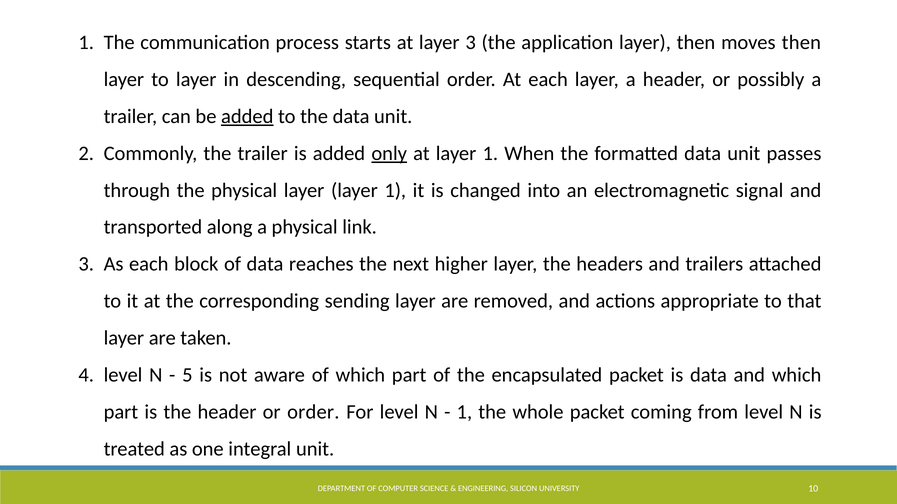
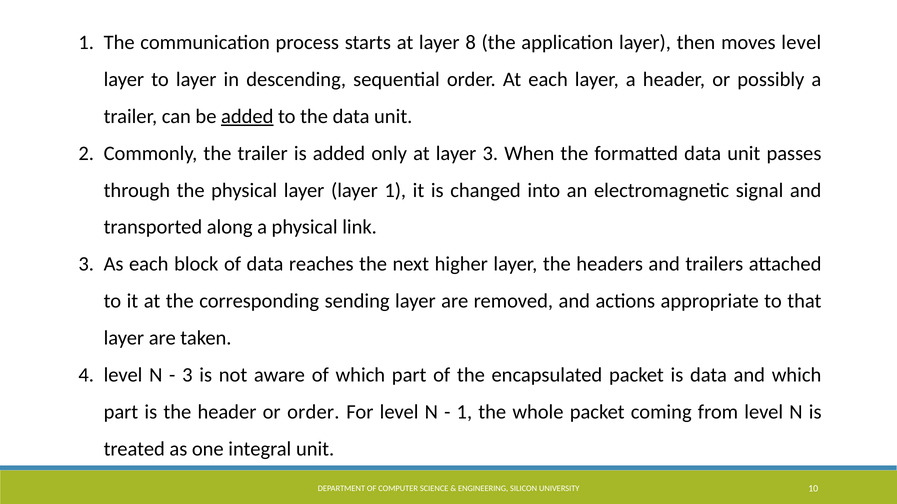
layer 3: 3 -> 8 (471, 43)
moves then: then -> level (801, 43)
only underline: present -> none (389, 154)
at layer 1: 1 -> 3 (490, 154)
5: 5 -> 3 (187, 375)
